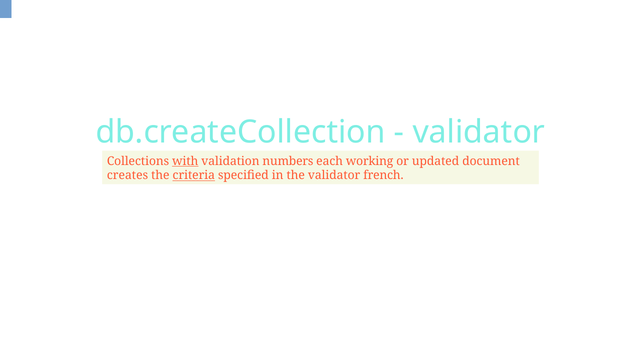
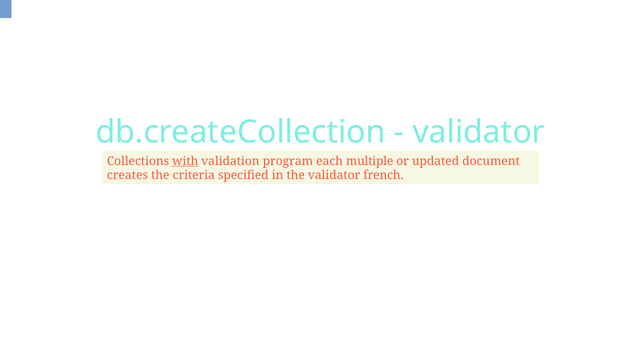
numbers: numbers -> program (288, 161)
working: working -> multiple (370, 161)
criteria underline: present -> none (194, 175)
